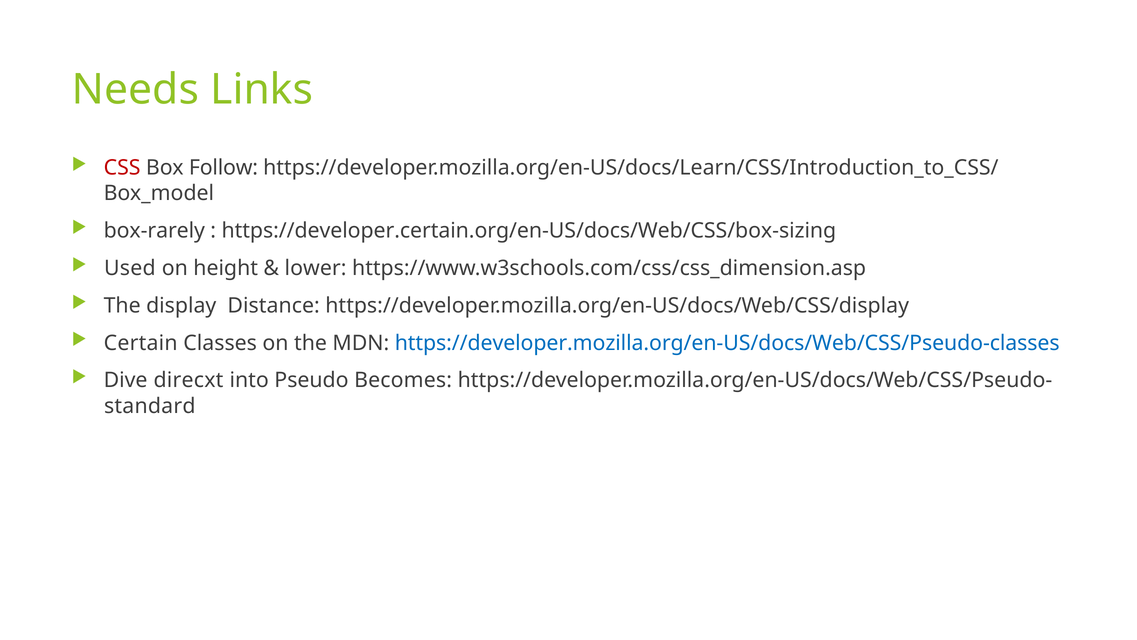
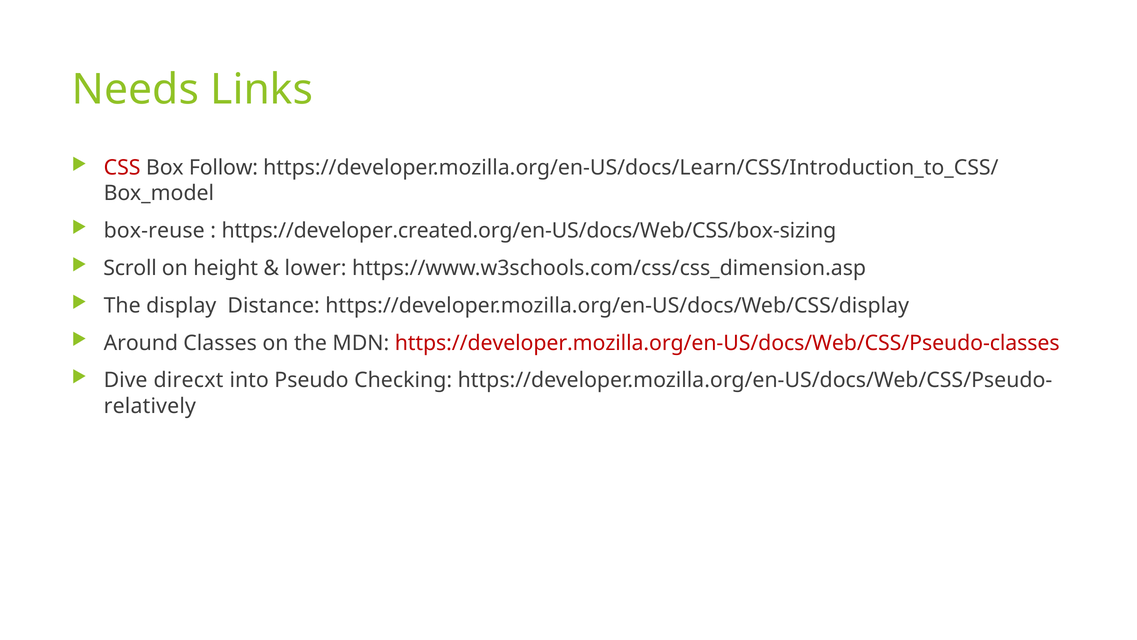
box-rarely: box-rarely -> box-reuse (154, 230)
https://developer.certain.org/en-US/docs/Web/CSS/box-sizing: https://developer.certain.org/en-US/docs/Web/CSS/box-sizing -> https://developer.created.org/en-US/docs/Web/CSS/box-sizing (529, 230)
Used: Used -> Scroll (130, 268)
Certain: Certain -> Around (141, 343)
https://developer.mozilla.org/en-US/docs/Web/CSS/Pseudo-classes colour: blue -> red (727, 343)
Becomes: Becomes -> Checking (403, 380)
standard: standard -> relatively (150, 406)
